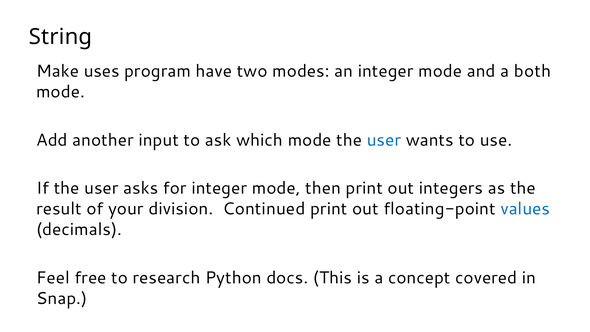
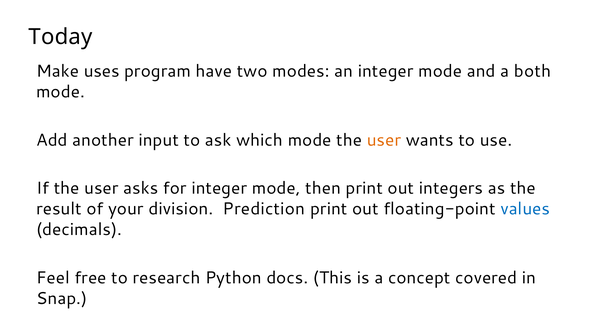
String: String -> Today (61, 37)
user colour: blue -> orange (384, 140)
Continued: Continued -> Prediction (264, 209)
